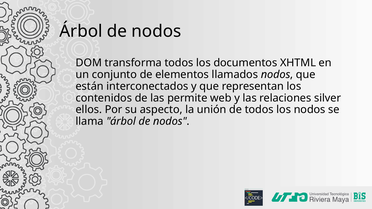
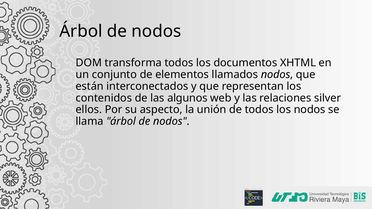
permite: permite -> algunos (187, 98)
